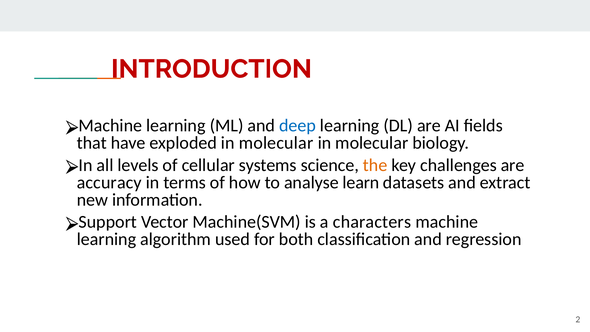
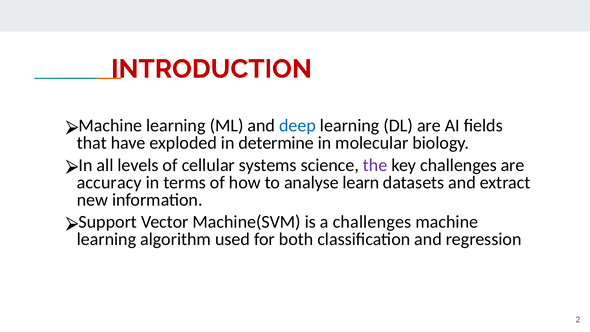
exploded in molecular: molecular -> determine (276, 143)
the colour: orange -> purple (375, 165)
a characters: characters -> challenges (372, 222)
